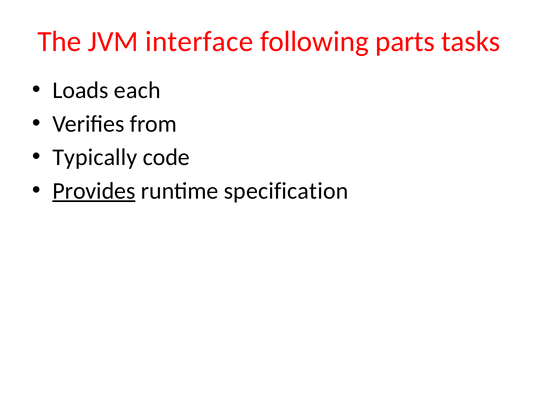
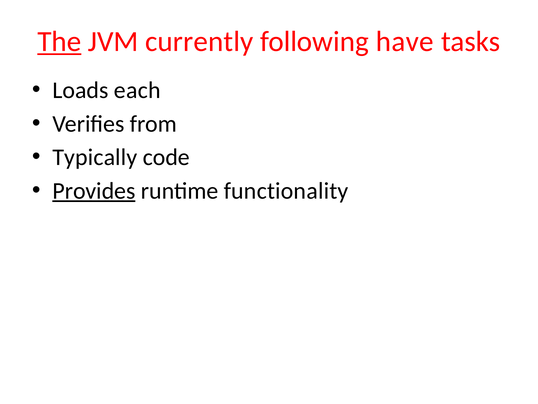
The underline: none -> present (59, 42)
interface: interface -> currently (199, 42)
parts: parts -> have (405, 42)
specification: specification -> functionality (286, 191)
